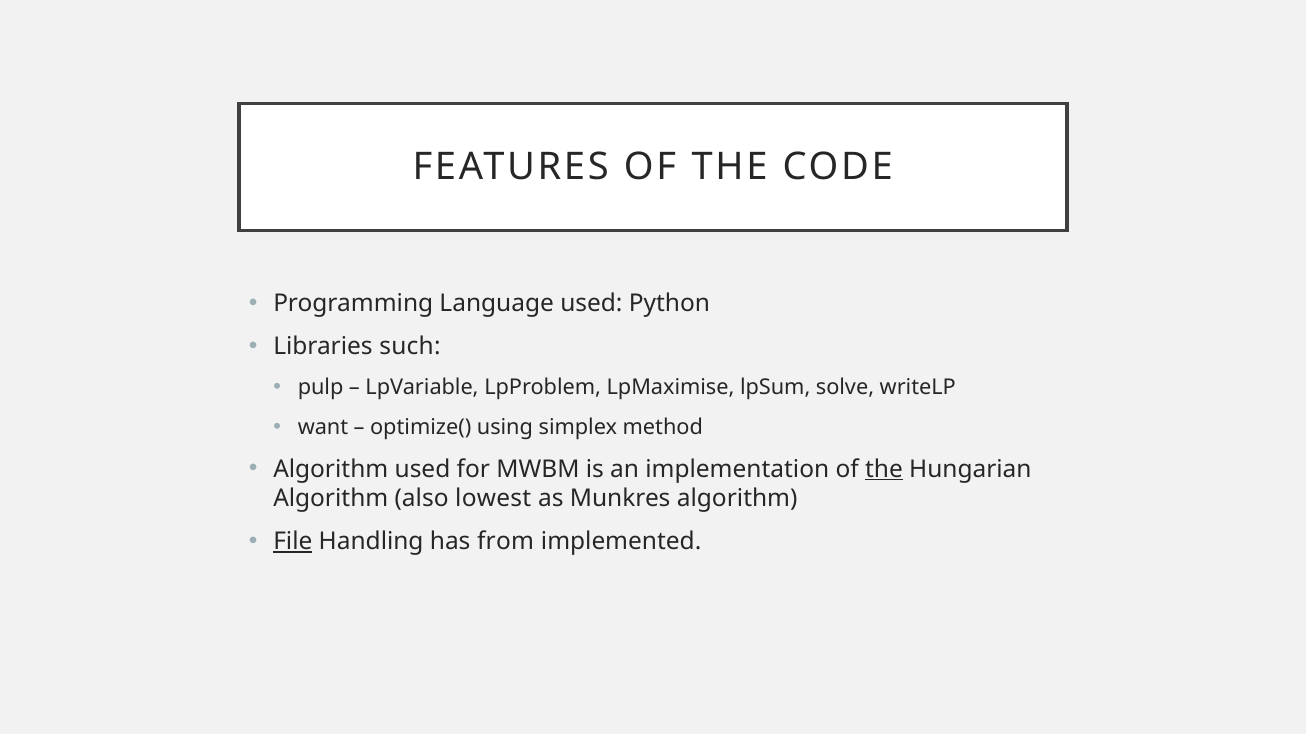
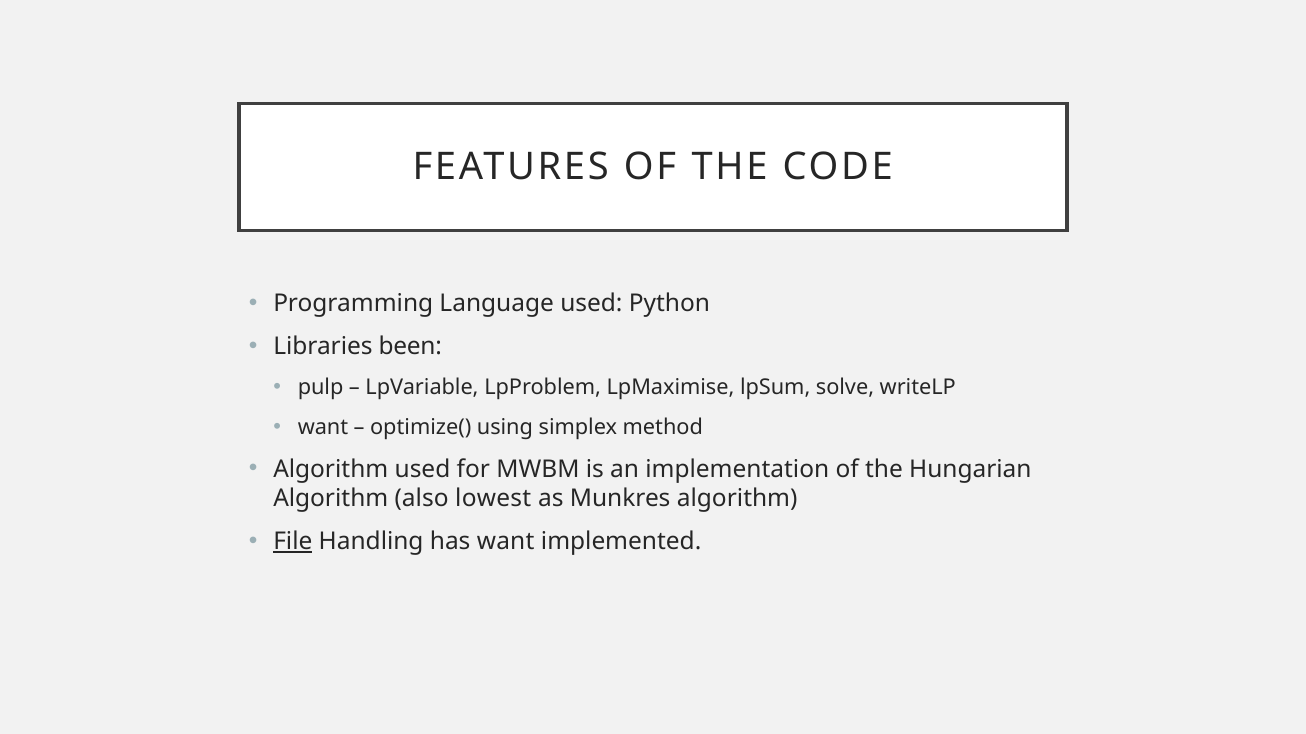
such: such -> been (410, 347)
the underline: present -> none (884, 469)
has from: from -> want (506, 542)
